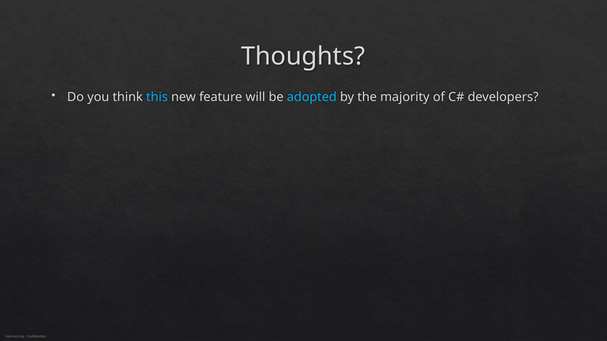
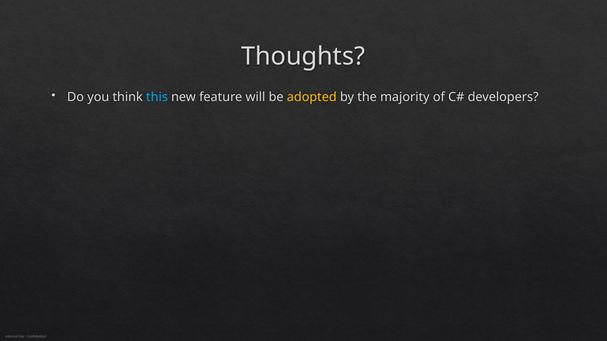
adopted colour: light blue -> yellow (312, 97)
